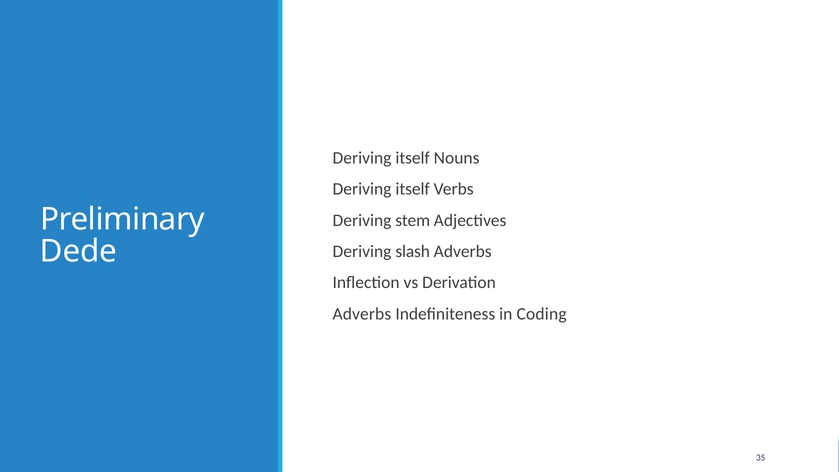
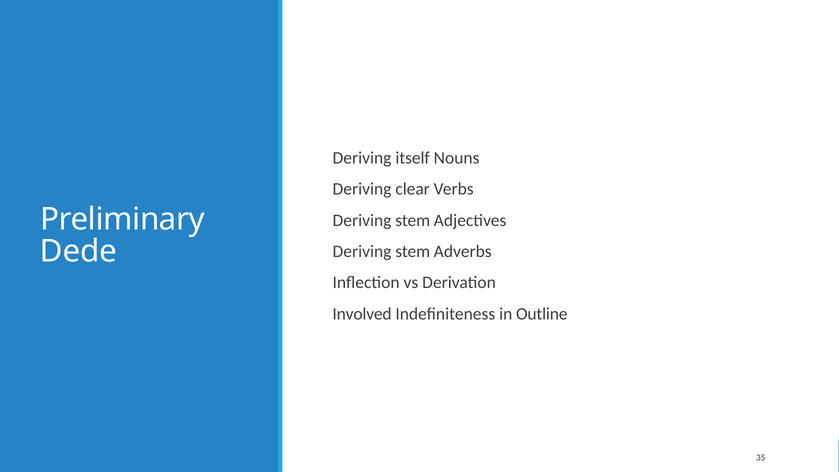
itself: itself -> clear (413, 189)
slash: slash -> stem (413, 251)
Adverbs: Adverbs -> Involved (362, 314)
Coding: Coding -> Outline (542, 314)
